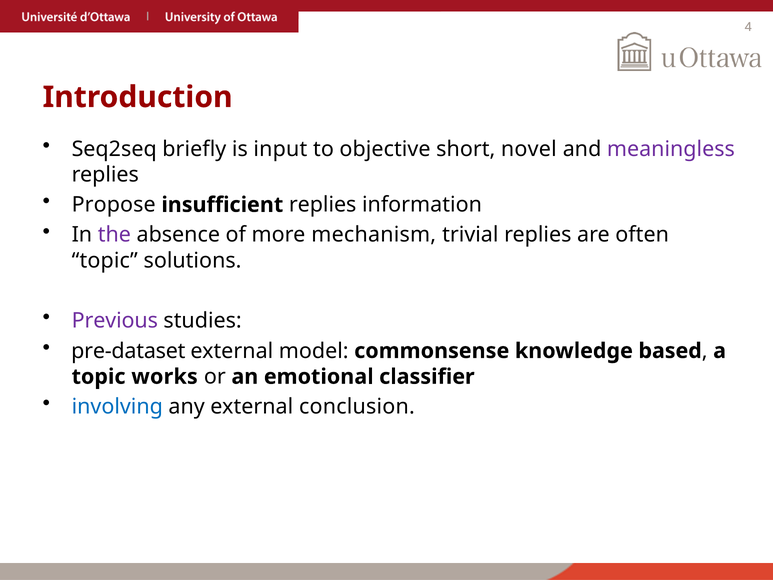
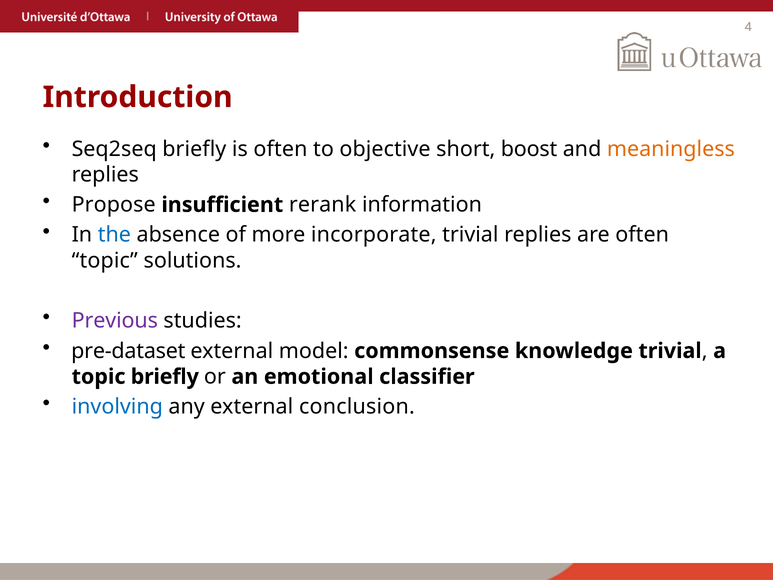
is input: input -> often (280, 149)
novel: novel -> boost (529, 149)
meaningless colour: purple -> orange (671, 149)
insufficient replies: replies -> rerank (323, 205)
the colour: purple -> blue (114, 235)
mechanism: mechanism -> incorporate (374, 235)
knowledge based: based -> trivial (670, 351)
topic works: works -> briefly (165, 377)
